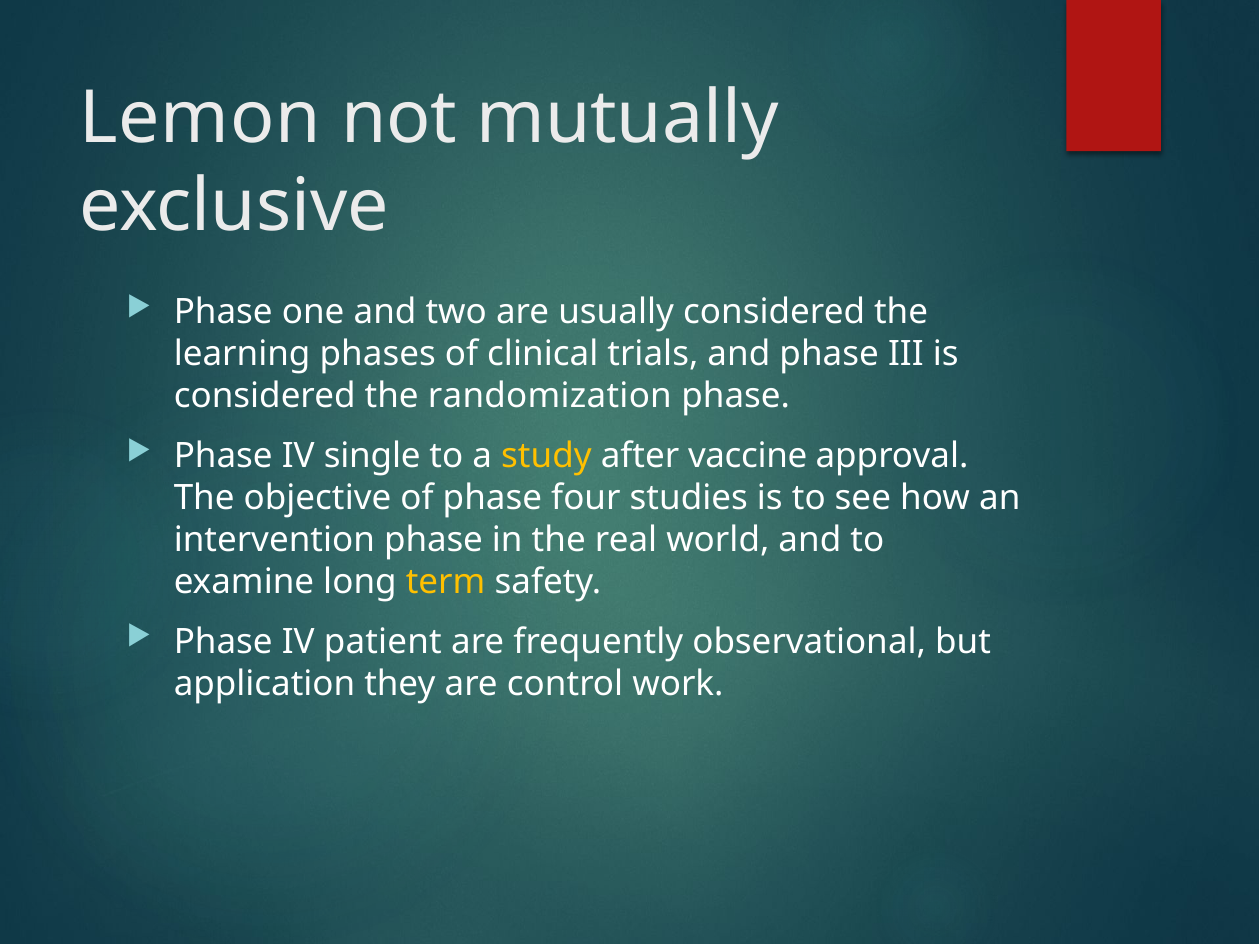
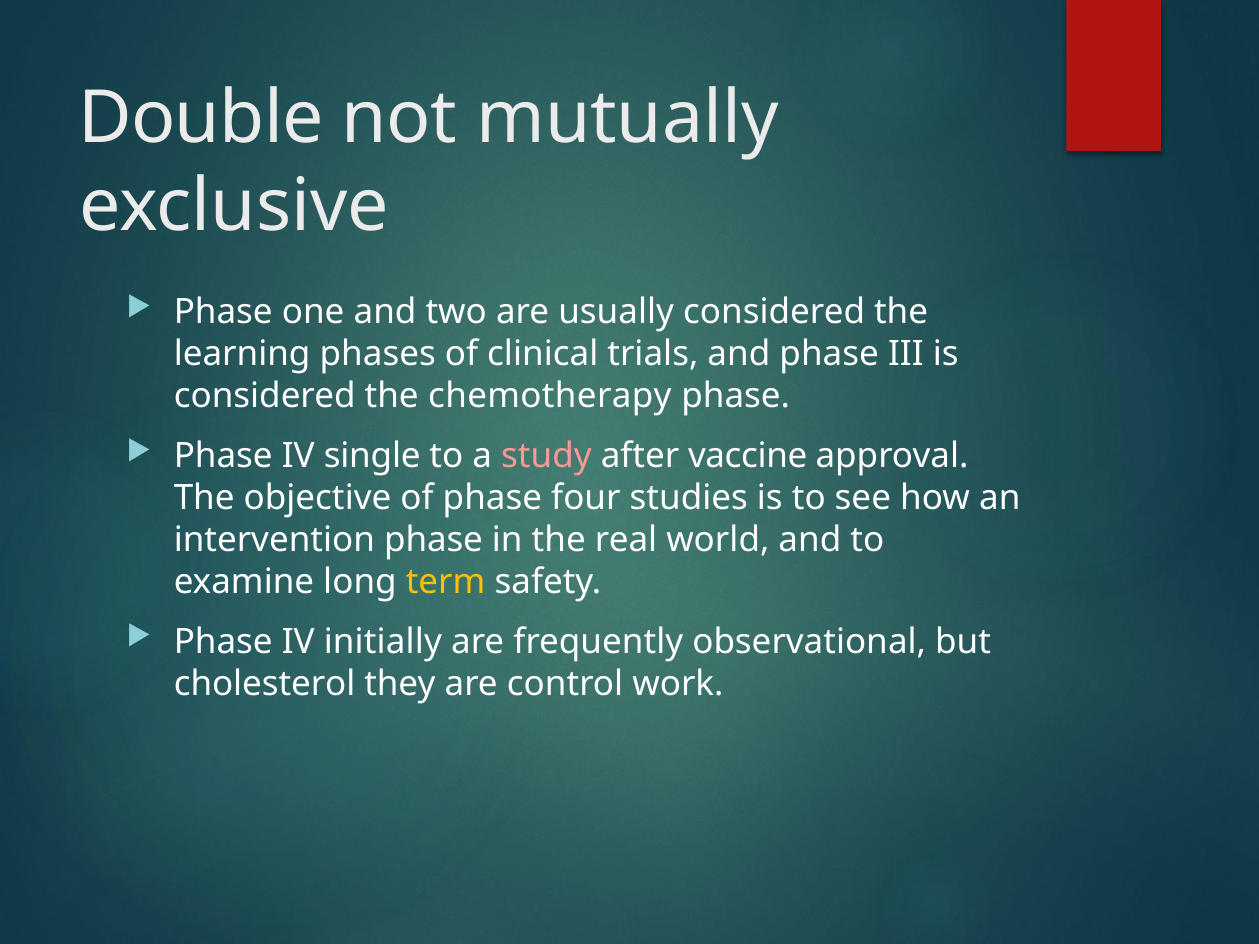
Lemon: Lemon -> Double (201, 118)
randomization: randomization -> chemotherapy (550, 397)
study colour: yellow -> pink (546, 456)
patient: patient -> initially (383, 642)
application: application -> cholesterol (265, 684)
